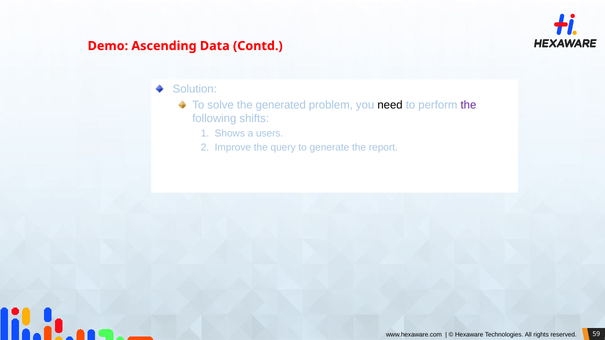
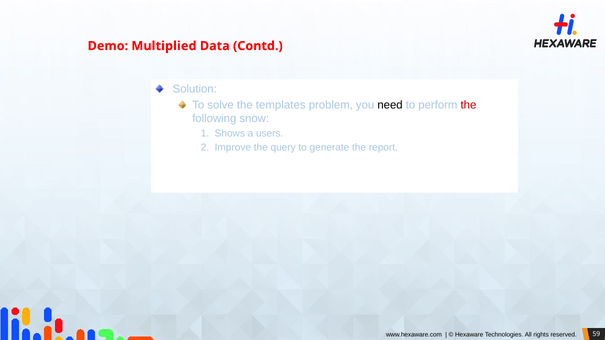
Ascending: Ascending -> Multiplied (164, 46)
generated: generated -> templates (281, 105)
the colour: purple -> red (468, 105)
shifts: shifts -> snow (254, 119)
